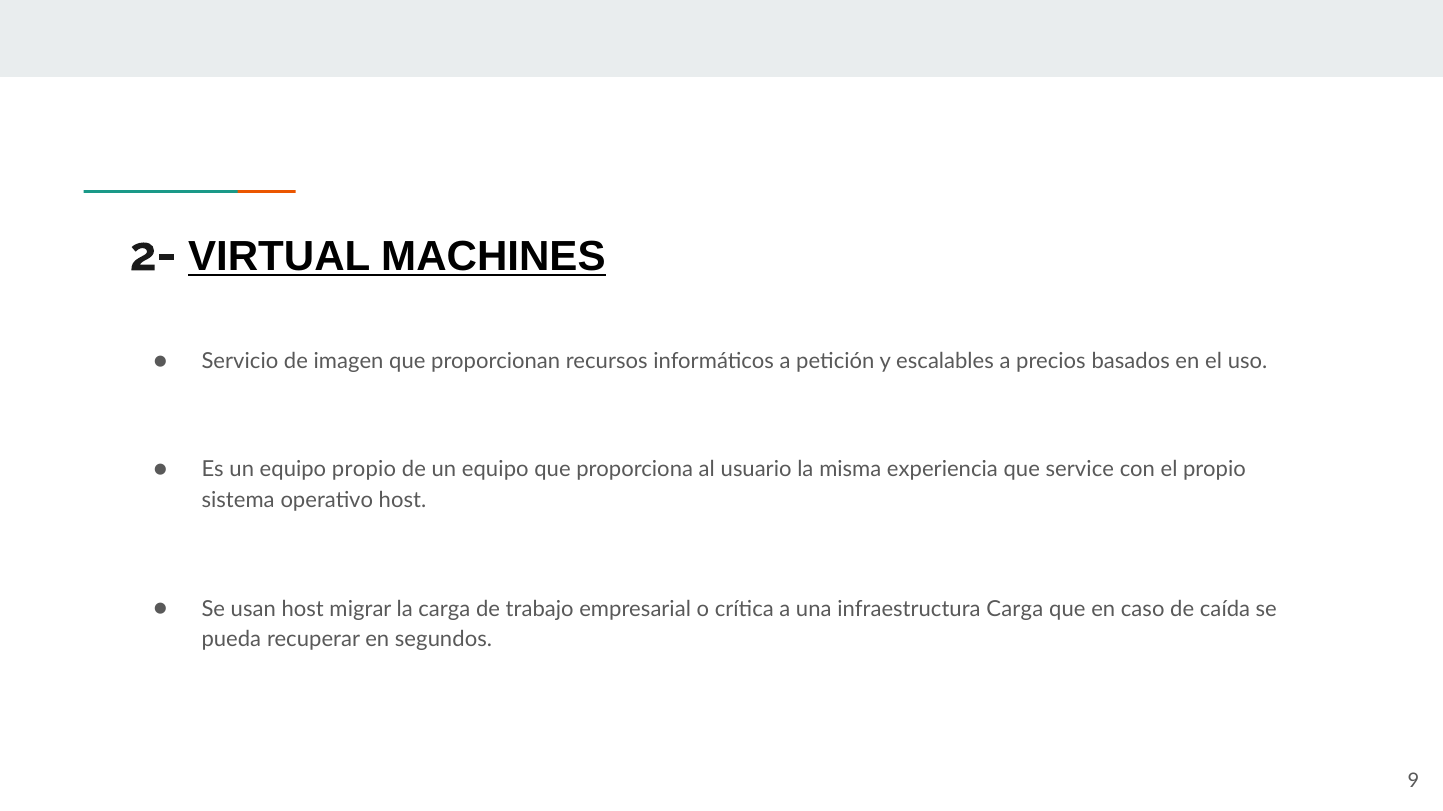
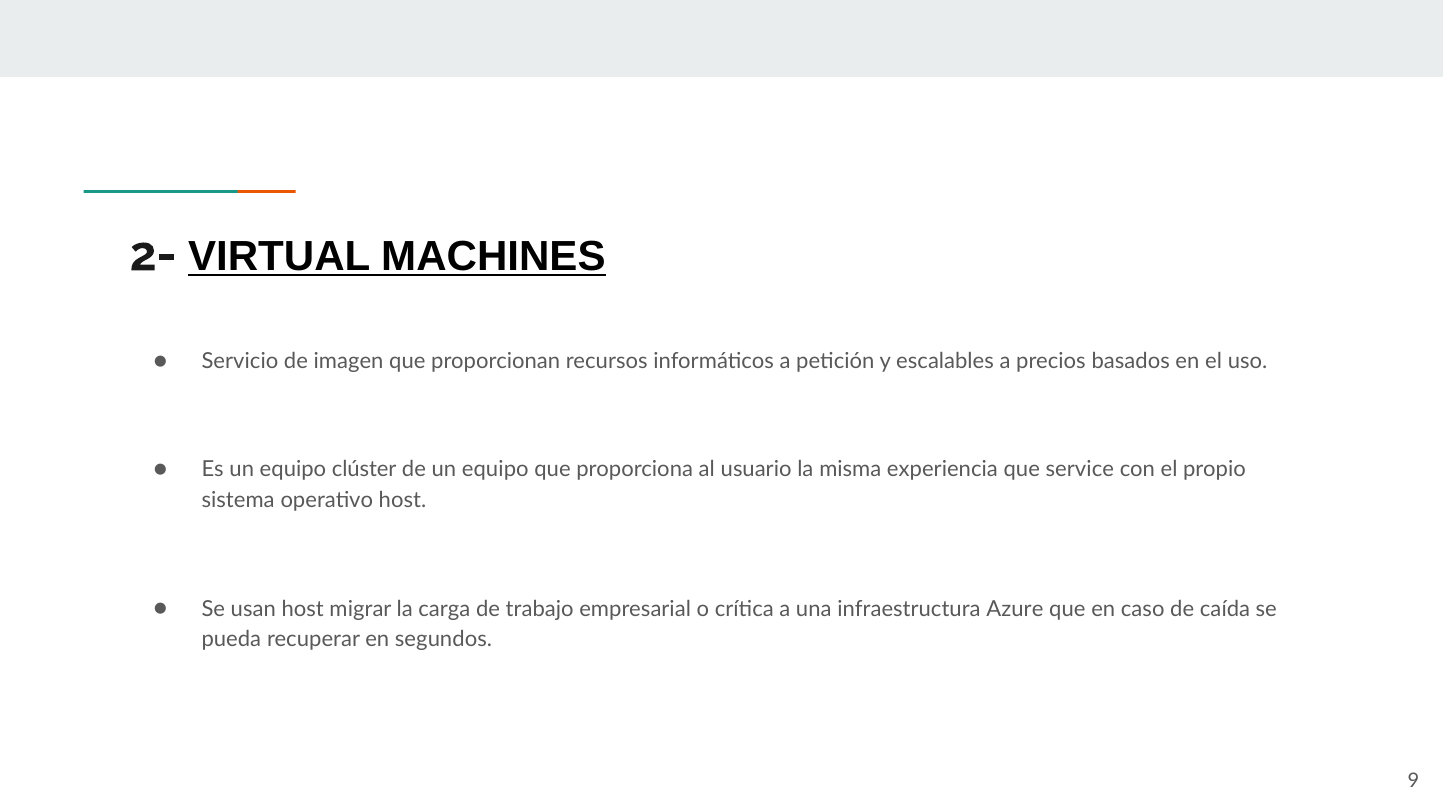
equipo propio: propio -> clúster (364, 470)
infraestructura Carga: Carga -> Azure (1015, 609)
